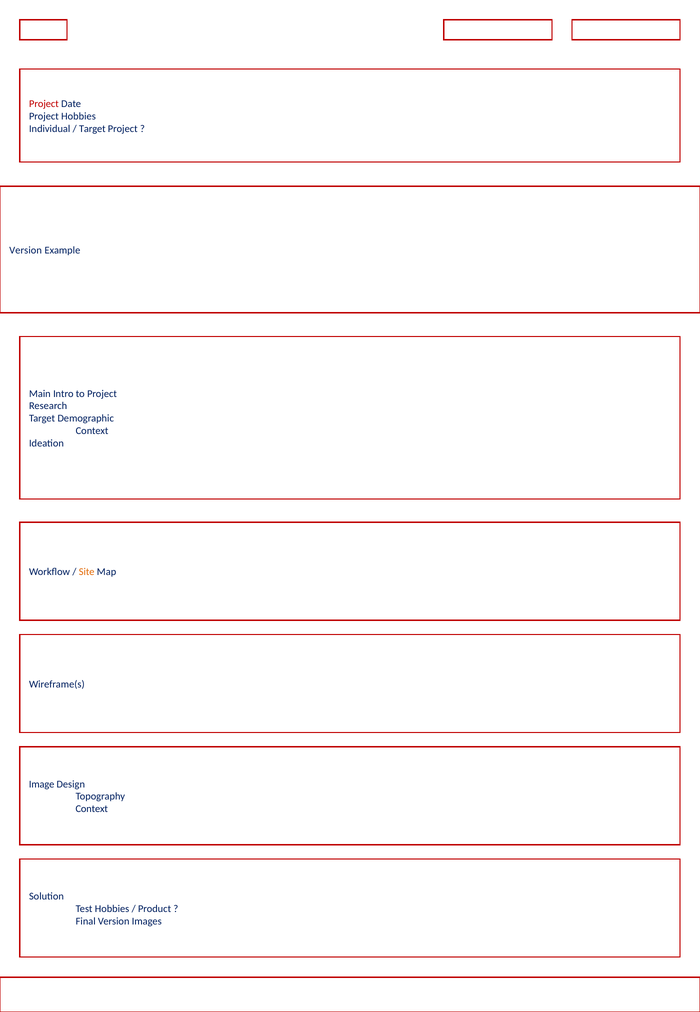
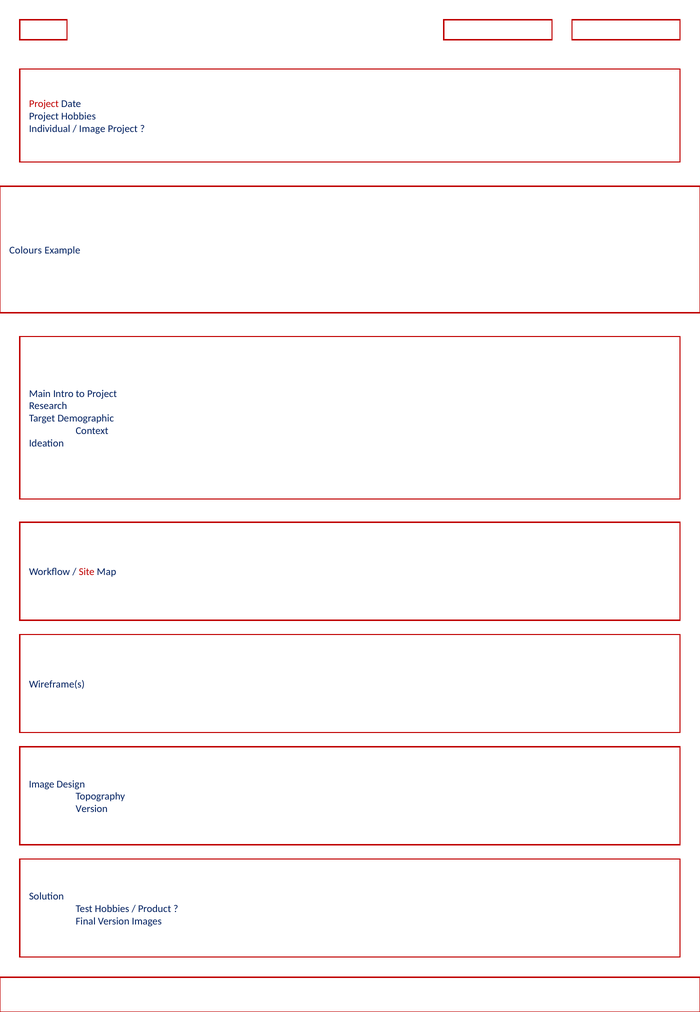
Target: Target -> Image (92, 129)
Version: Version -> Colours (26, 250)
Site colour: orange -> red (87, 572)
Context: Context -> Version (92, 808)
